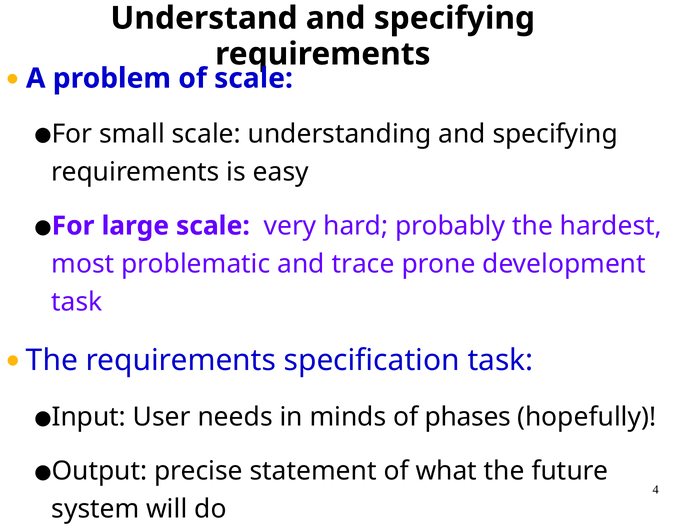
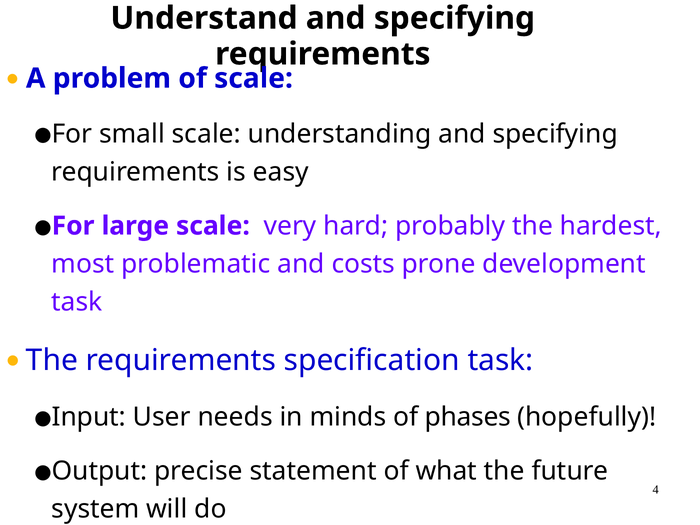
trace: trace -> costs (363, 264)
